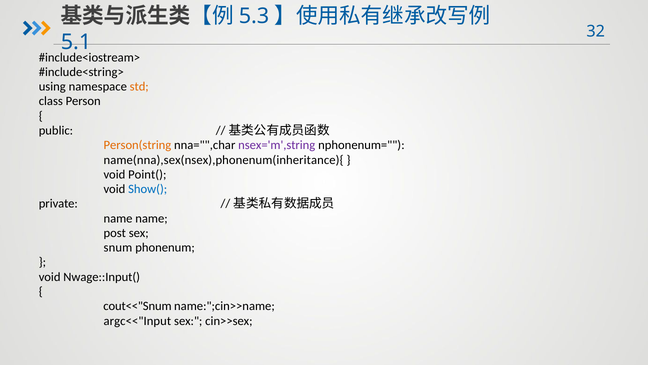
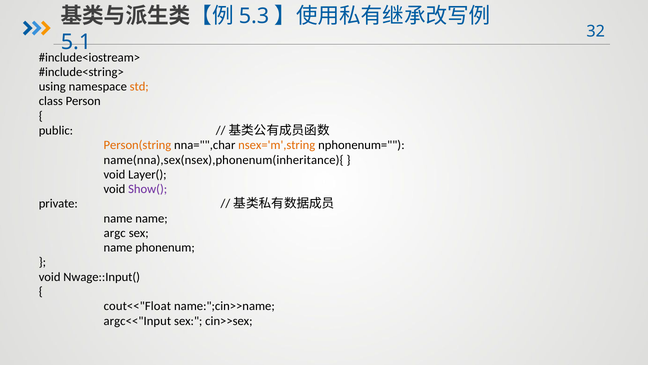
nsex='m',string colour: purple -> orange (277, 145)
Point(: Point( -> Layer( (147, 174)
Show( colour: blue -> purple (148, 189)
post: post -> argc (115, 233)
snum: snum -> name (118, 247)
cout<<"Snum: cout<<"Snum -> cout<<"Float (137, 306)
